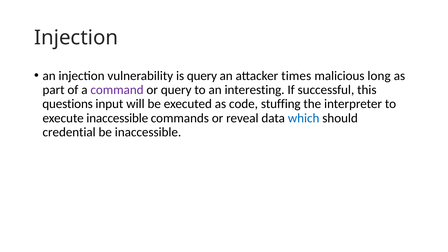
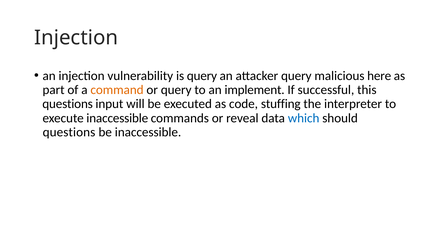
attacker times: times -> query (296, 76)
long: long -> here (379, 76)
command colour: purple -> orange (117, 90)
interesting: interesting -> implement (255, 90)
credential: credential -> questions (69, 132)
